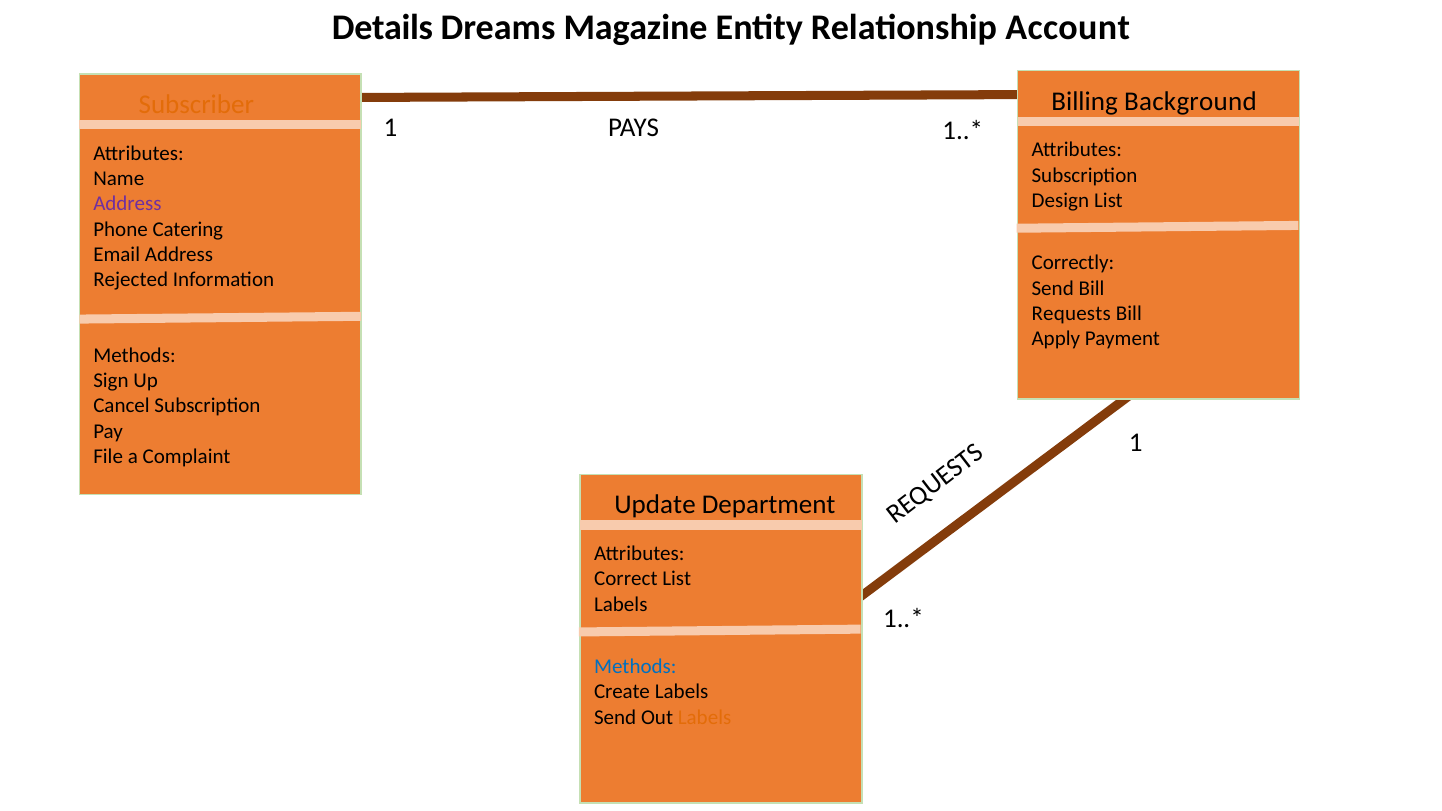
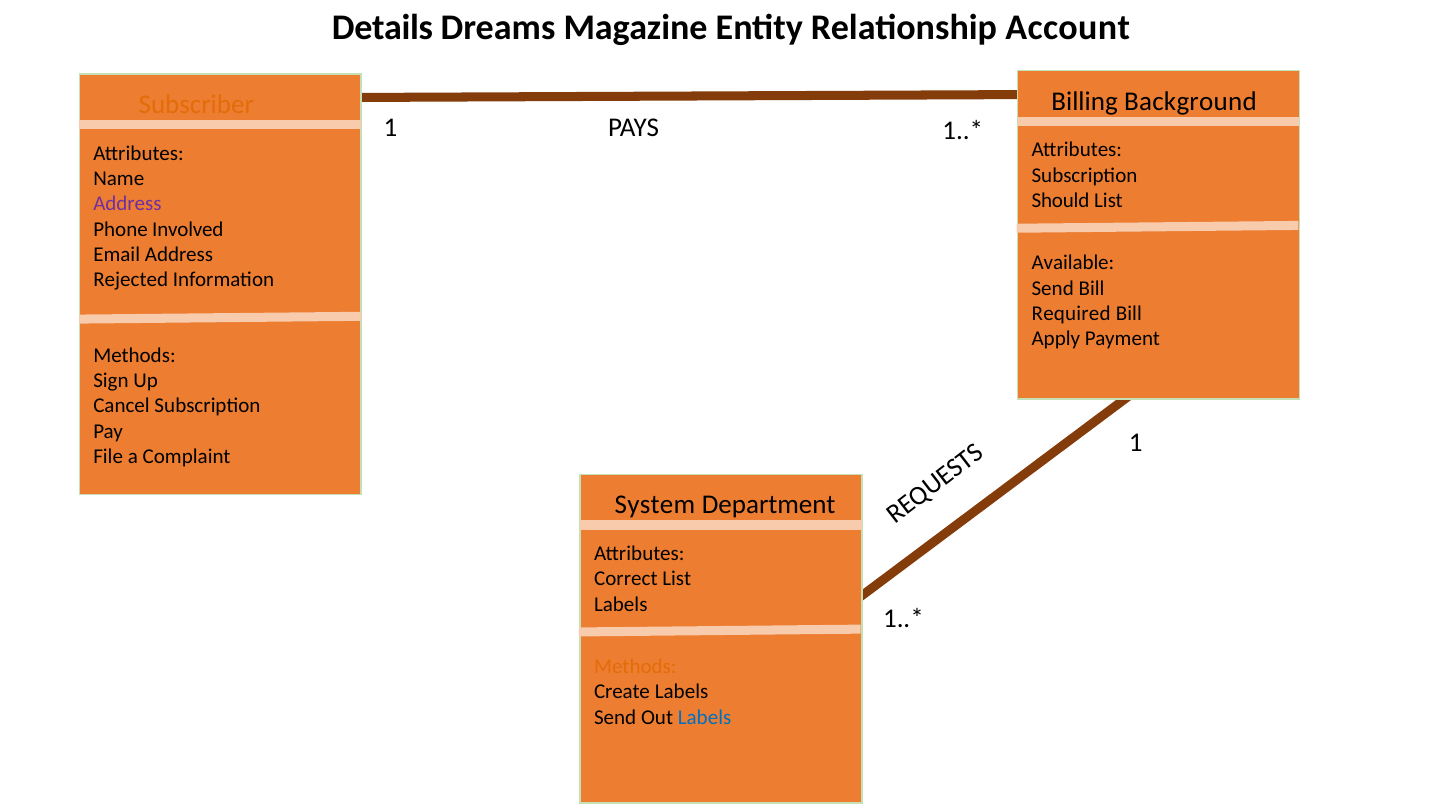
Design: Design -> Should (1061, 200)
Catering: Catering -> Involved (188, 229)
Correctly: Correctly -> Available (1073, 263)
Requests: Requests -> Required (1071, 314)
Update: Update -> System (655, 505)
Methods colour: blue -> orange (635, 667)
Labels colour: orange -> blue (705, 717)
